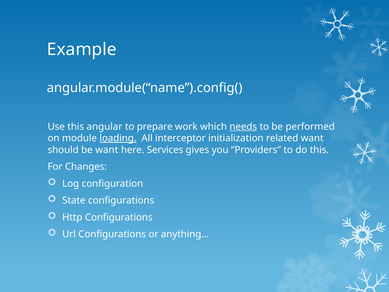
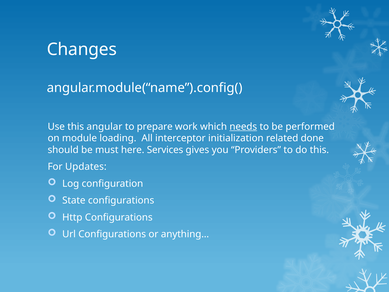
Example: Example -> Changes (82, 49)
loading underline: present -> none (118, 138)
related want: want -> done (312, 138)
be want: want -> must (107, 150)
Changes: Changes -> Updates (86, 167)
